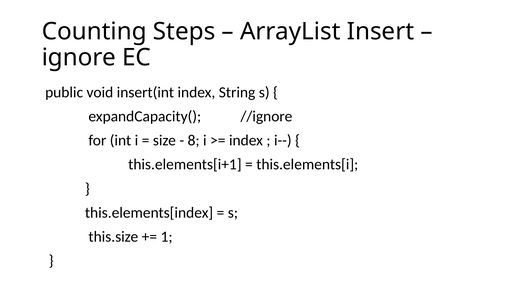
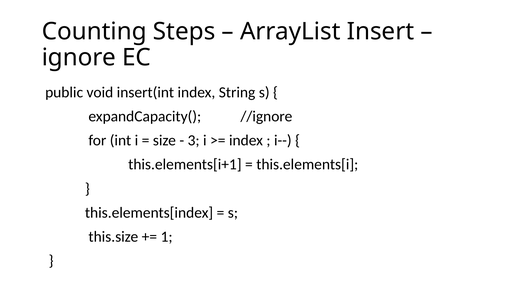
8: 8 -> 3 (194, 141)
